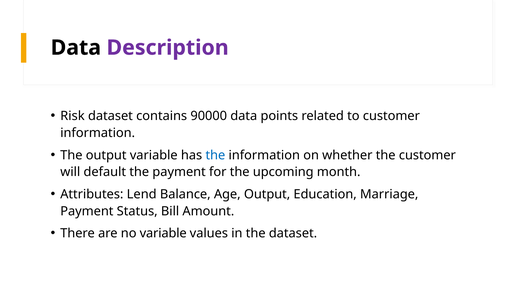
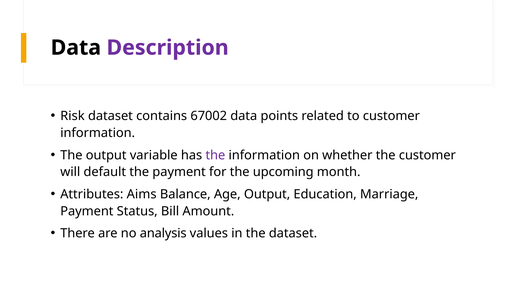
90000: 90000 -> 67002 (209, 116)
the colour: blue -> purple (215, 155)
Lend: Lend -> Aims (142, 194)
no variable: variable -> analysis (163, 233)
